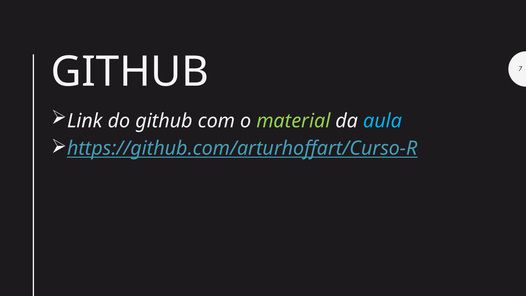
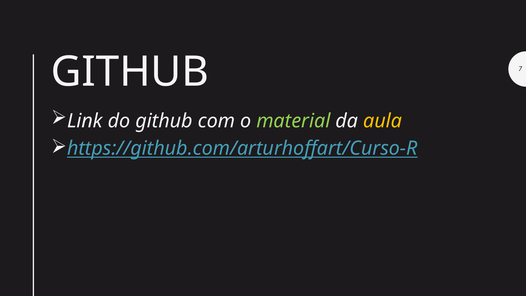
aula colour: light blue -> yellow (383, 121)
